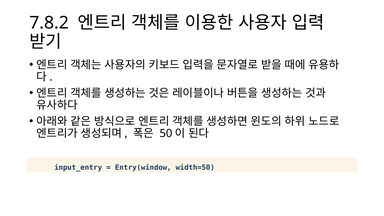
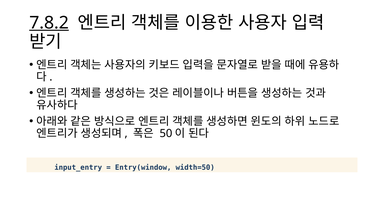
7.8.2 underline: none -> present (49, 23)
